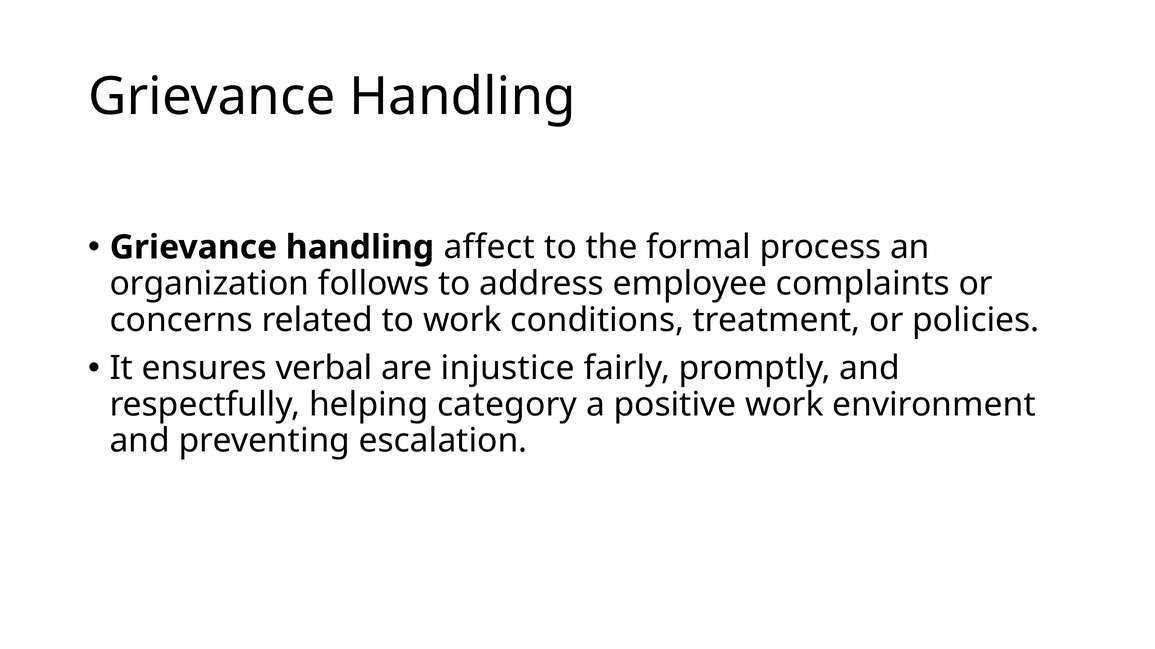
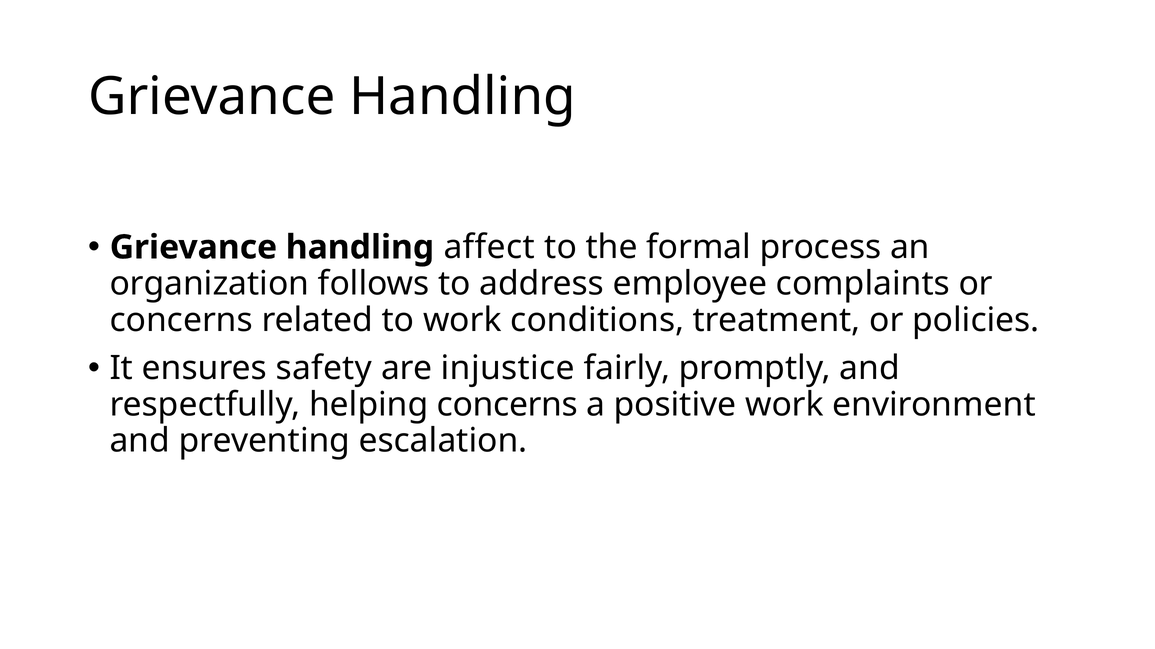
verbal: verbal -> safety (324, 369)
helping category: category -> concerns (507, 405)
